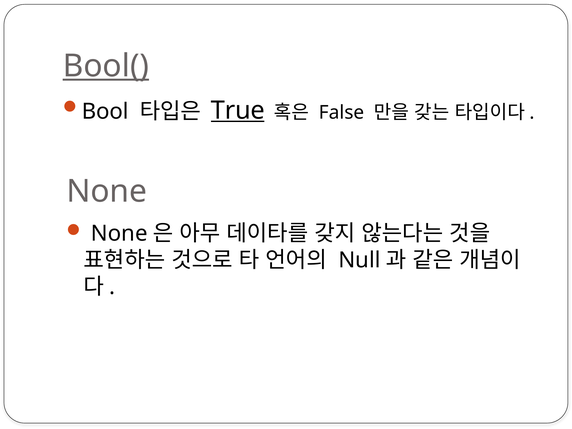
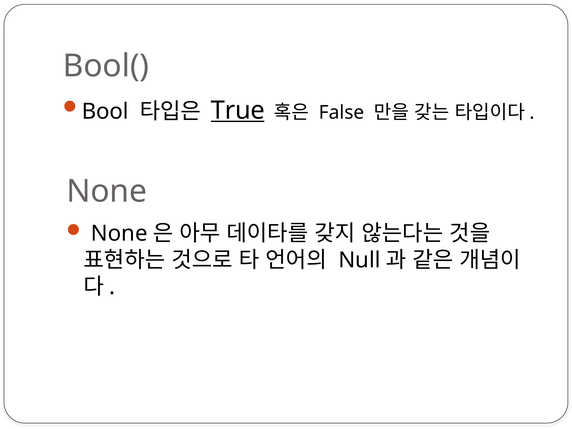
Bool( underline: present -> none (106, 66)
